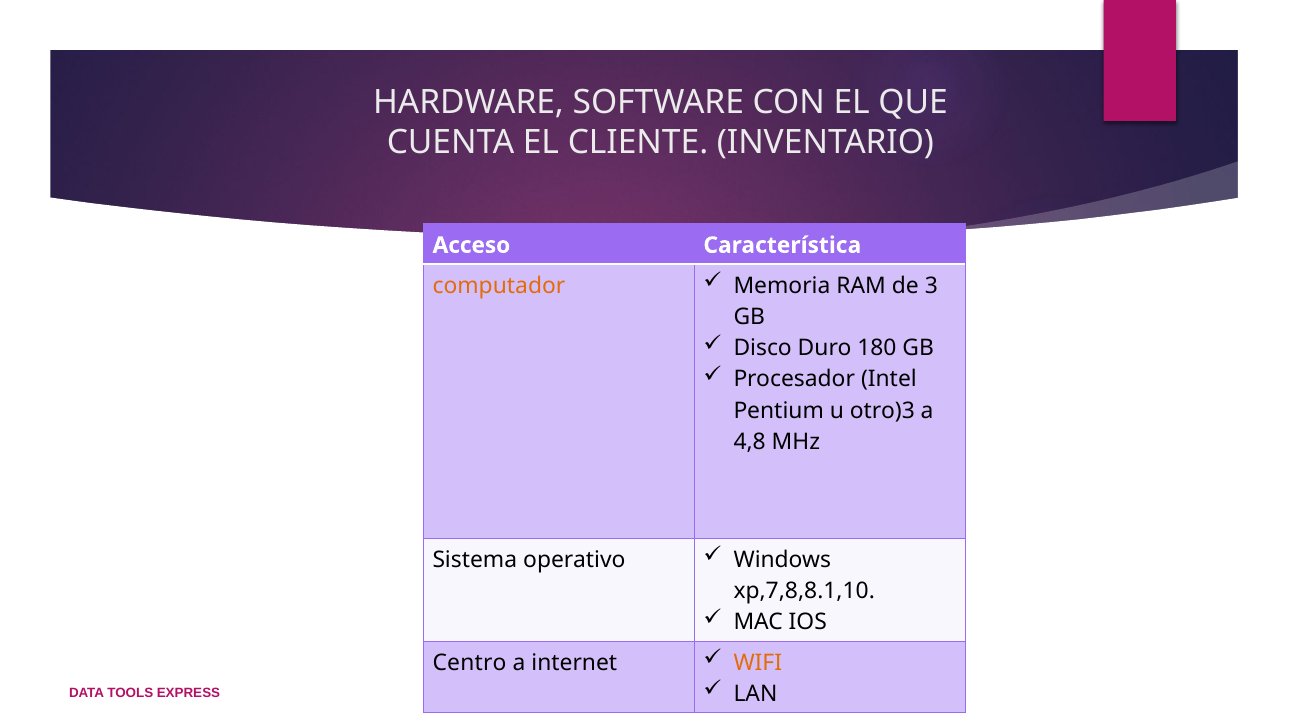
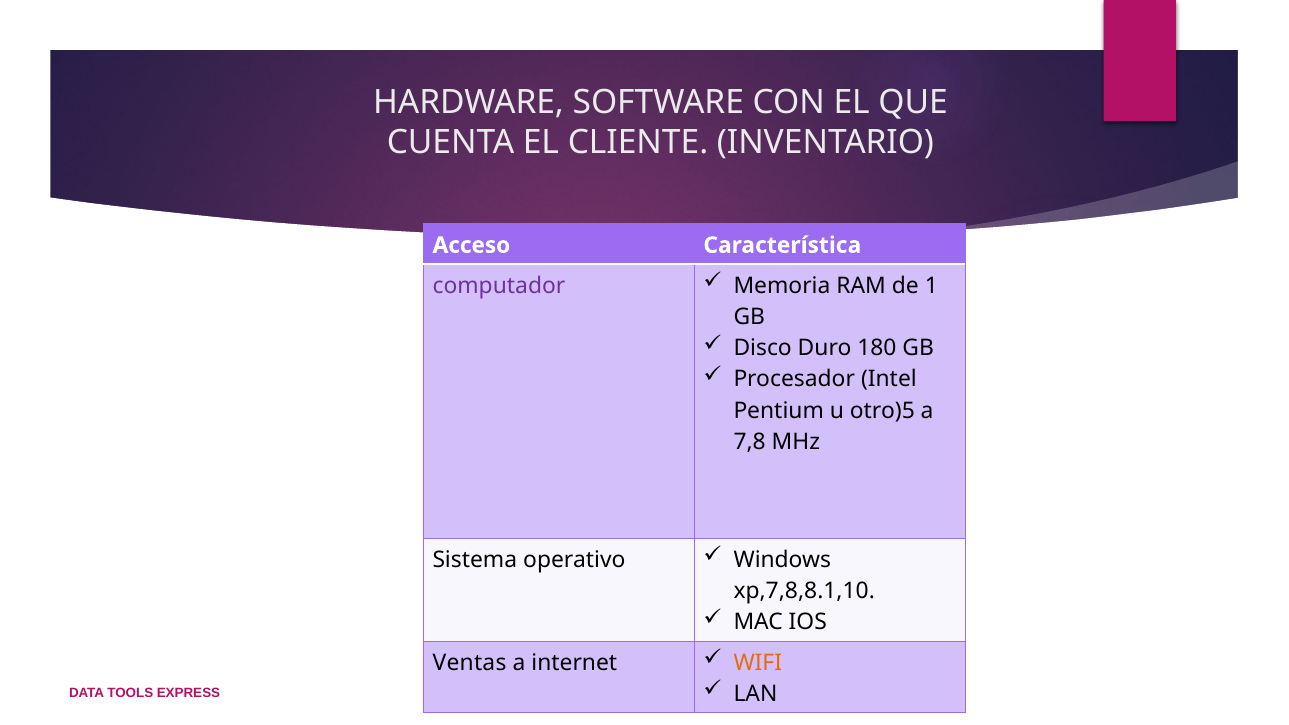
computador colour: orange -> purple (499, 286)
3: 3 -> 1 (931, 286)
otro)3: otro)3 -> otro)5 (882, 411)
4,8: 4,8 -> 7,8 (750, 442)
Centro: Centro -> Ventas (470, 663)
